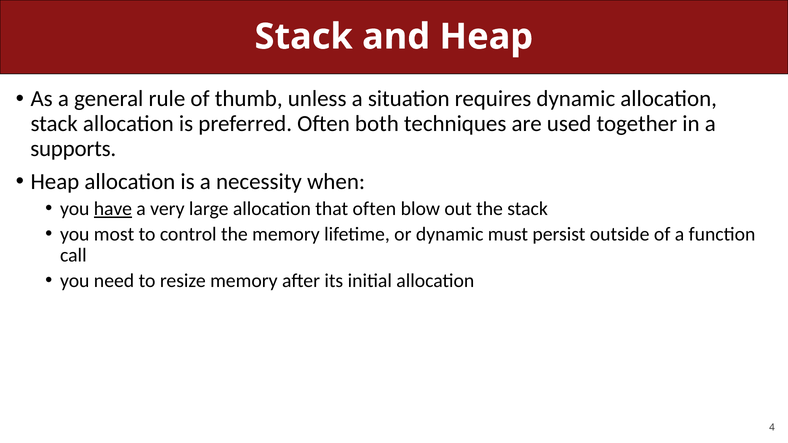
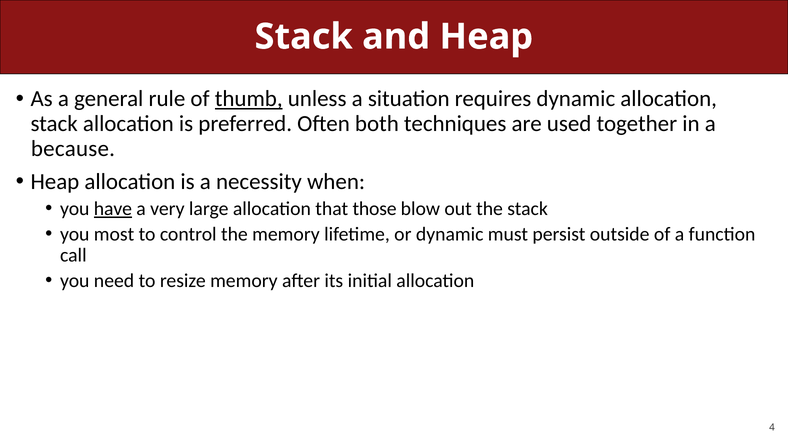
thumb underline: none -> present (249, 99)
supports: supports -> because (73, 149)
that often: often -> those (375, 209)
